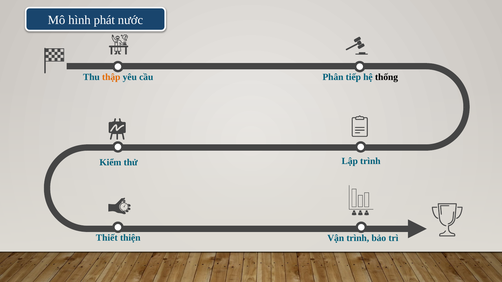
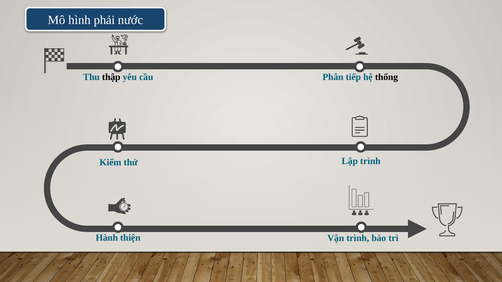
phát: phát -> phải (104, 20)
thập colour: orange -> black (111, 77)
Thiết: Thiết -> Hành (107, 238)
